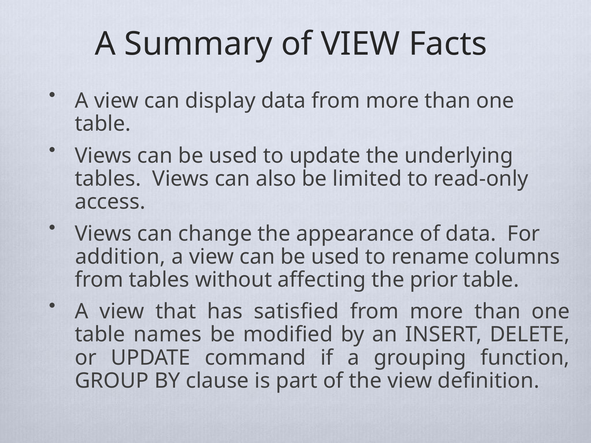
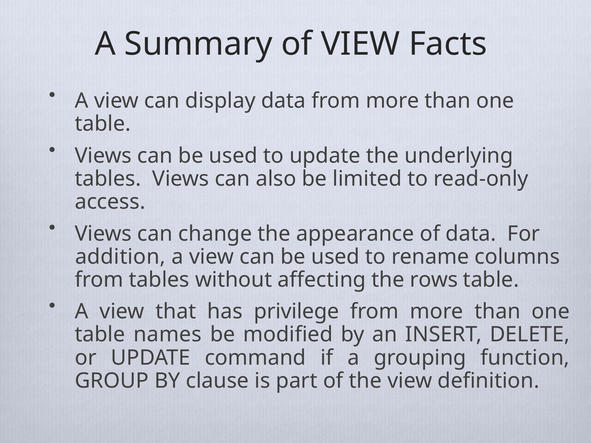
prior: prior -> rows (434, 280)
satisfied: satisfied -> privilege (297, 312)
